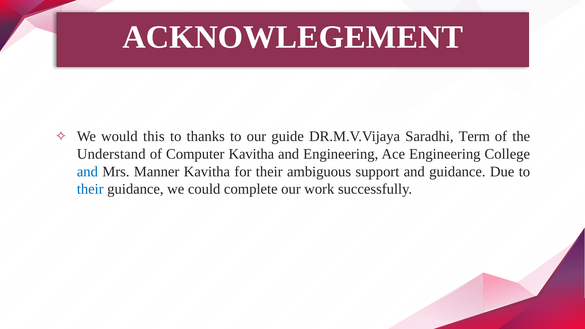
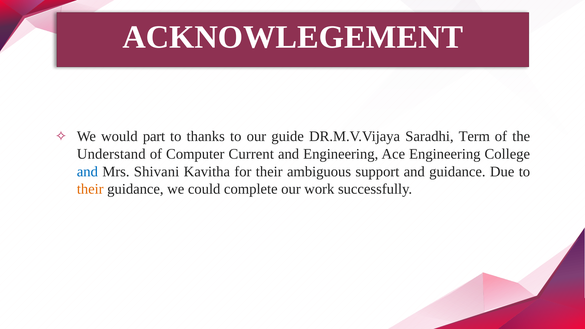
this: this -> part (154, 136)
Computer Kavitha: Kavitha -> Current (251, 154)
Manner: Manner -> Shivani (157, 172)
their colour: blue -> orange (90, 189)
